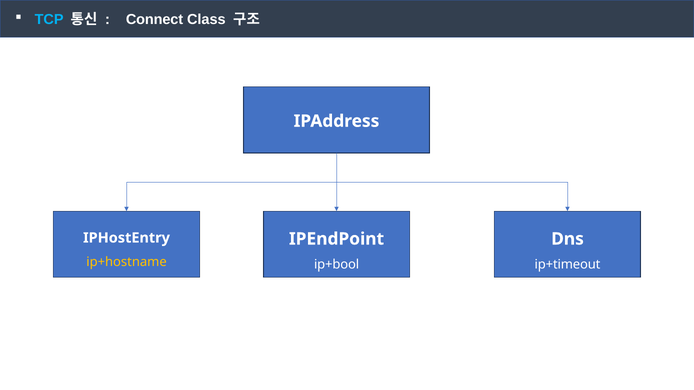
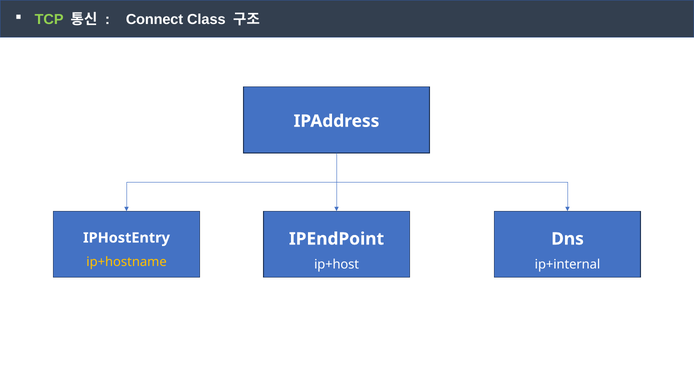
TCP colour: light blue -> light green (49, 20)
ip+bool: ip+bool -> ip+host (337, 265)
ip+timeout: ip+timeout -> ip+internal (567, 265)
